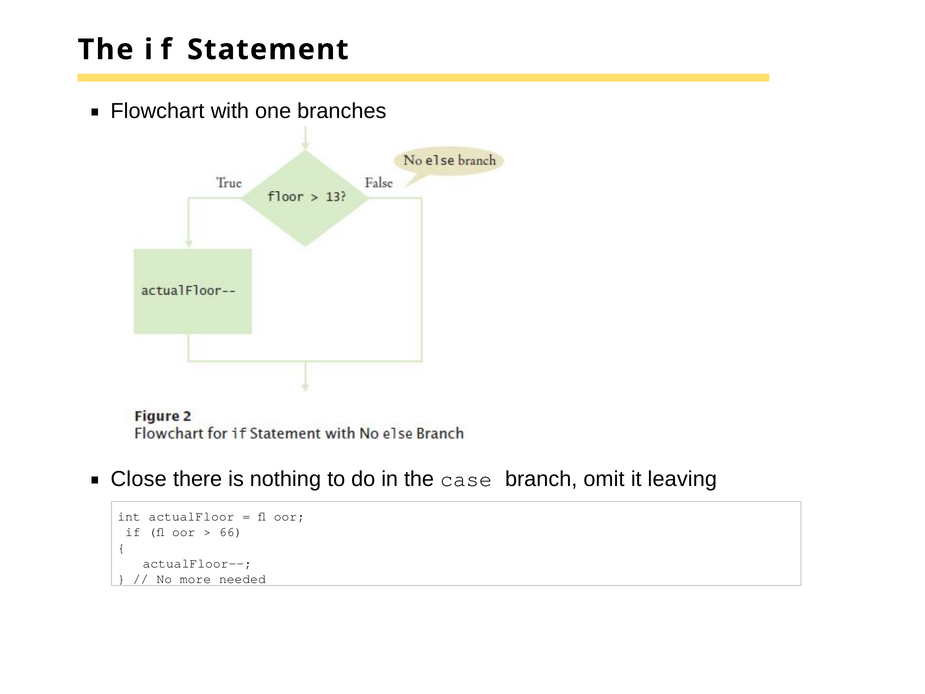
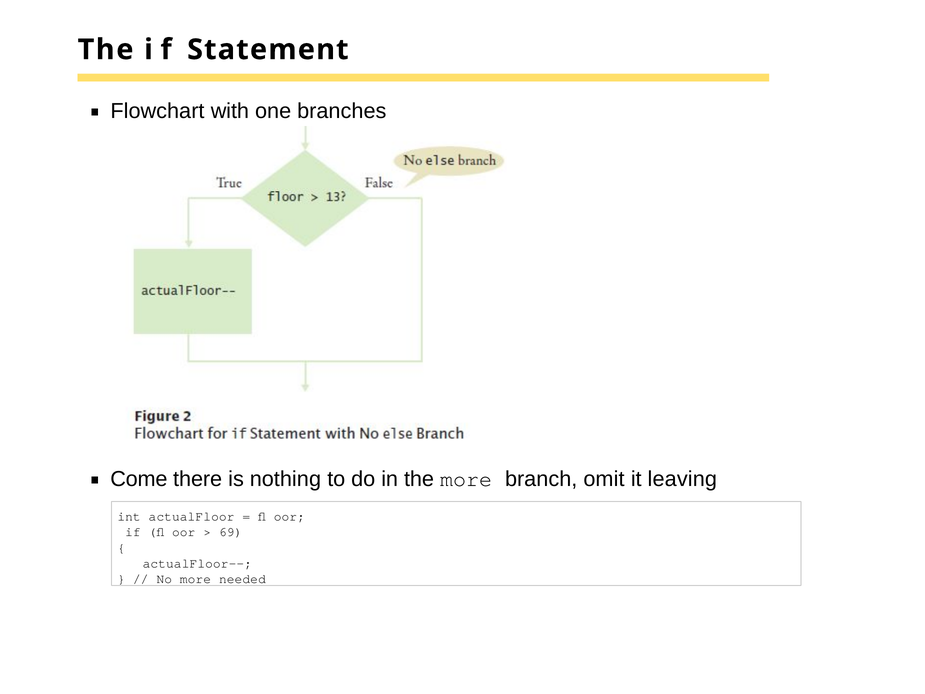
Close: Close -> Come (139, 479)
the case: case -> more (466, 479)
66: 66 -> 69 (231, 532)
